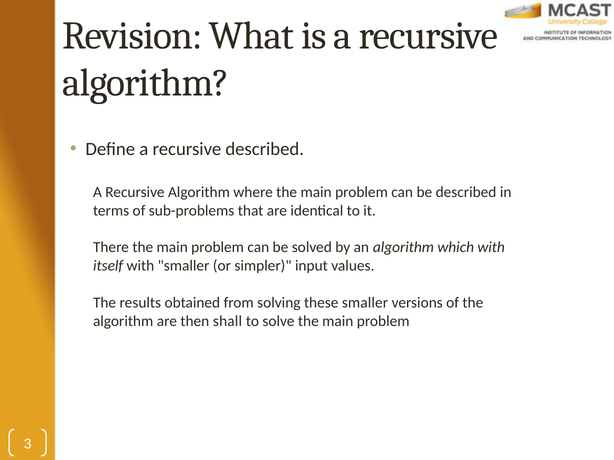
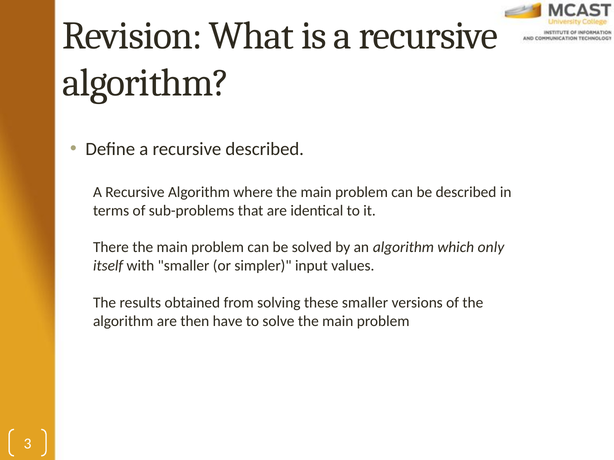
which with: with -> only (491, 248)
shall: shall -> have (228, 321)
